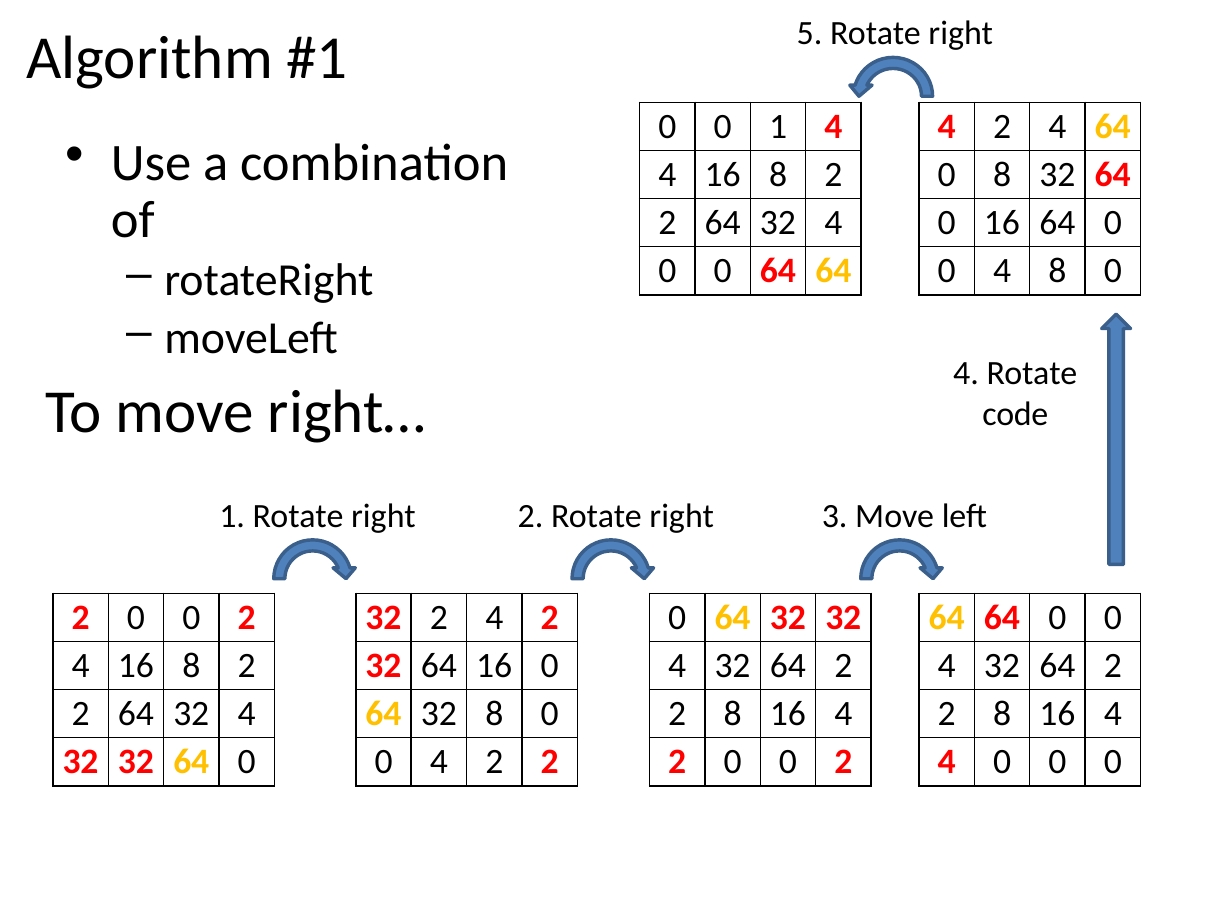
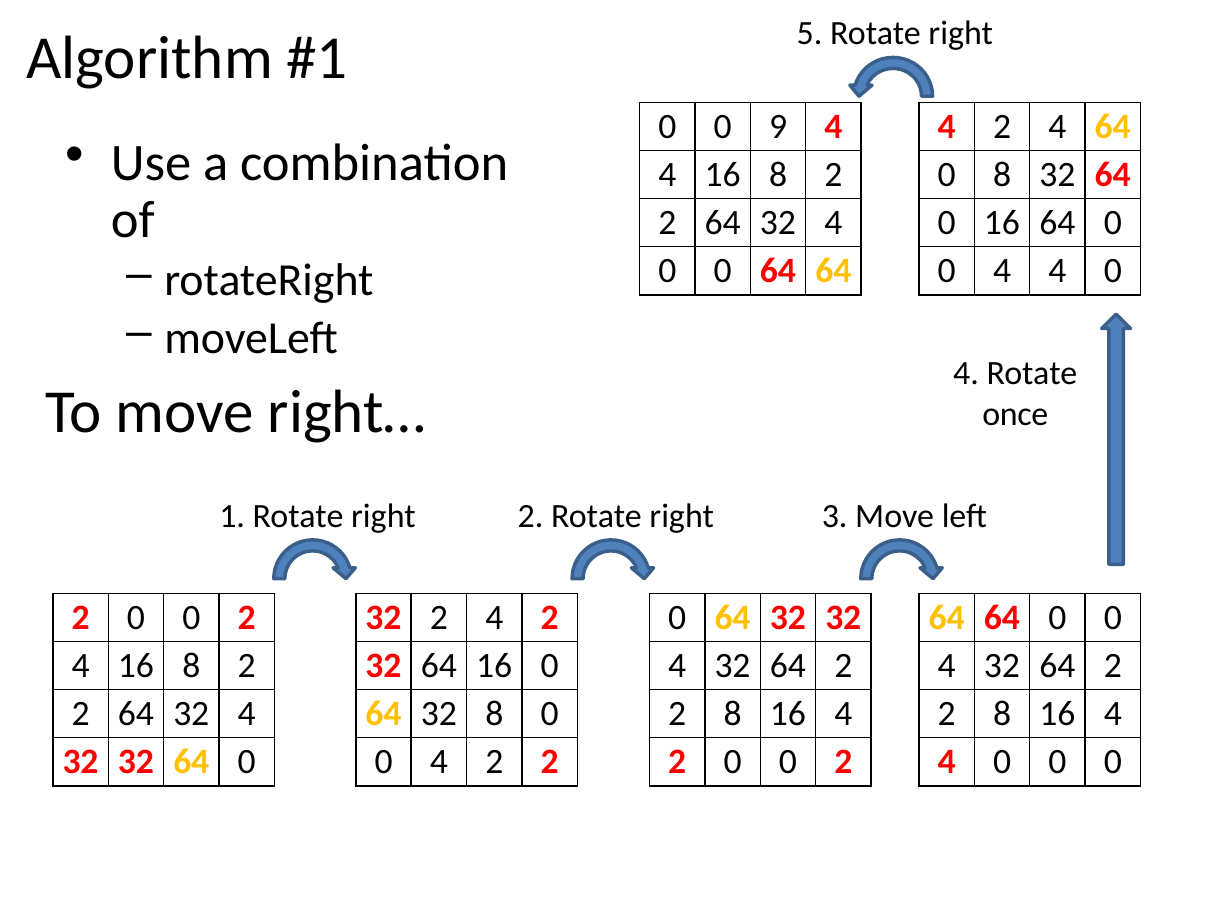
1: 1 -> 9 (778, 126)
0 4 8: 8 -> 4 (1057, 271)
code: code -> once (1015, 414)
